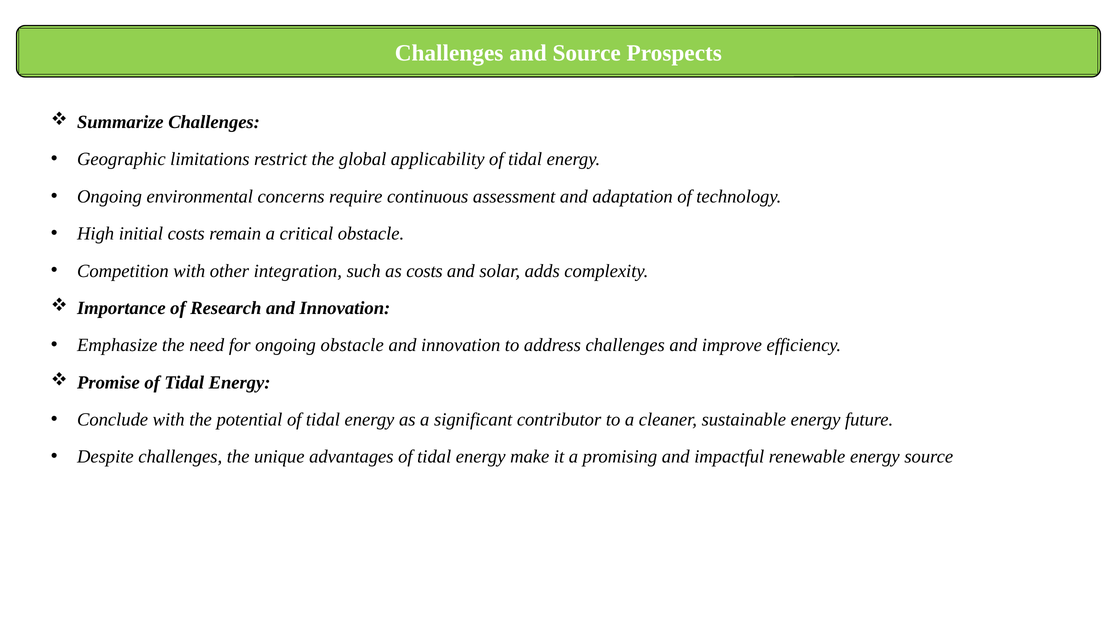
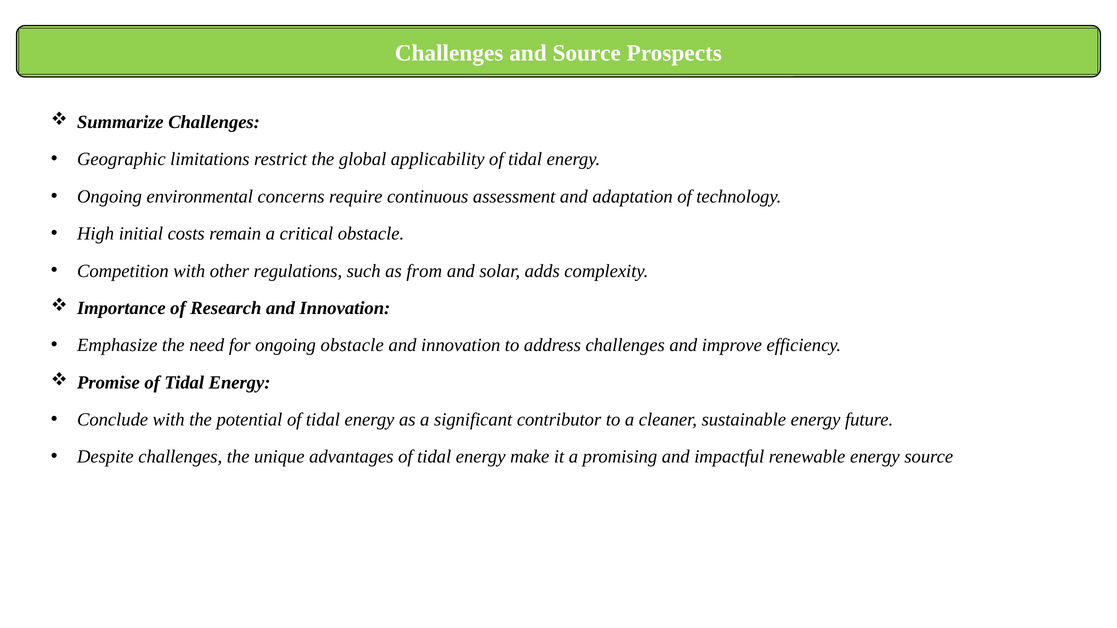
integration: integration -> regulations (298, 271)
as costs: costs -> from (424, 271)
